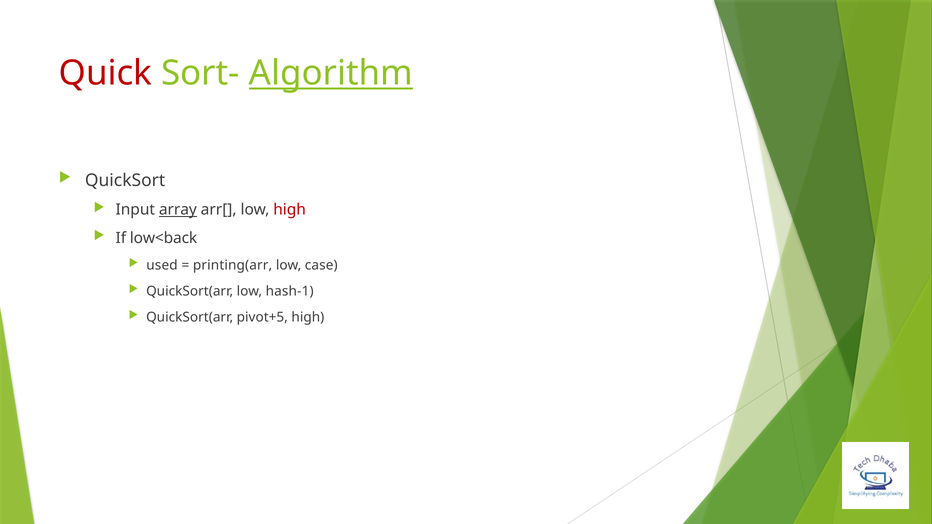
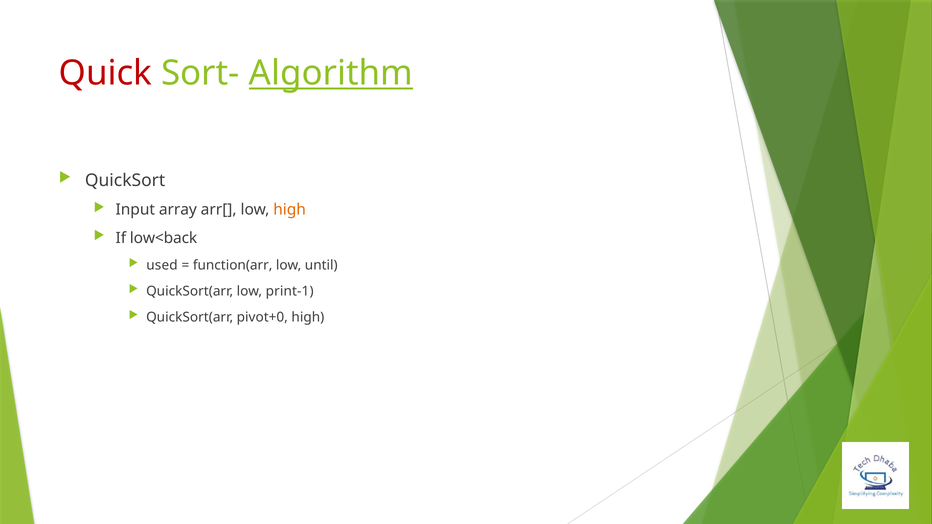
array underline: present -> none (178, 210)
high colour: red -> orange (290, 210)
printing(arr: printing(arr -> function(arr (233, 265)
case: case -> until (321, 265)
hash-1: hash-1 -> print-1 (290, 291)
pivot+5: pivot+5 -> pivot+0 (262, 317)
